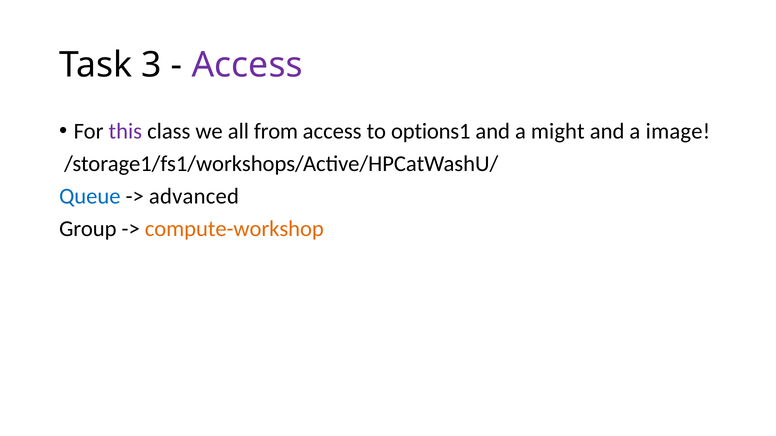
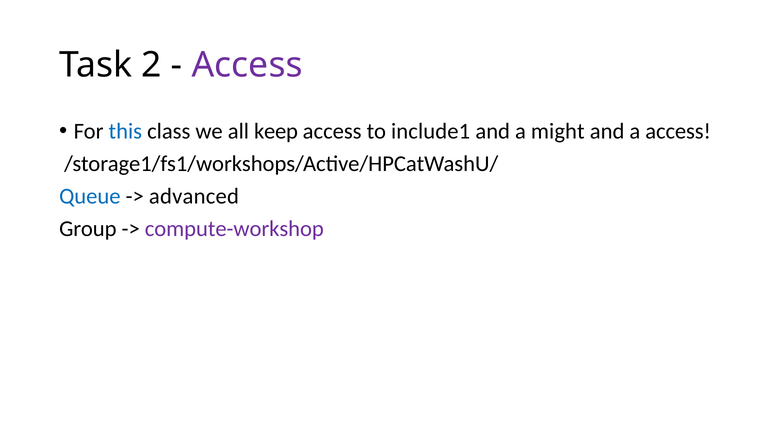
3: 3 -> 2 (151, 65)
this colour: purple -> blue (125, 131)
from: from -> keep (276, 131)
options1: options1 -> include1 (431, 131)
a image: image -> access (678, 131)
compute-workshop colour: orange -> purple (234, 229)
